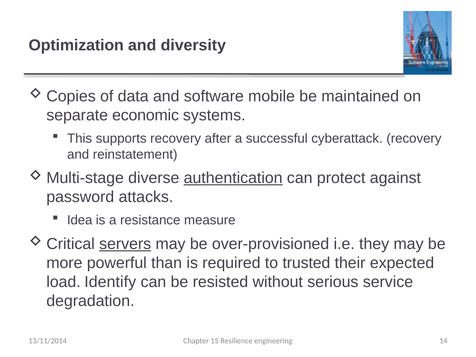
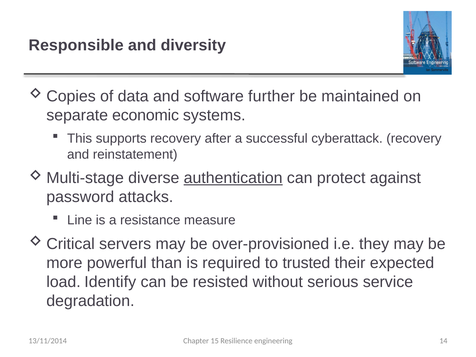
Optimization: Optimization -> Responsible (76, 45)
mobile: mobile -> further (272, 96)
Idea: Idea -> Line (80, 220)
servers underline: present -> none (125, 244)
